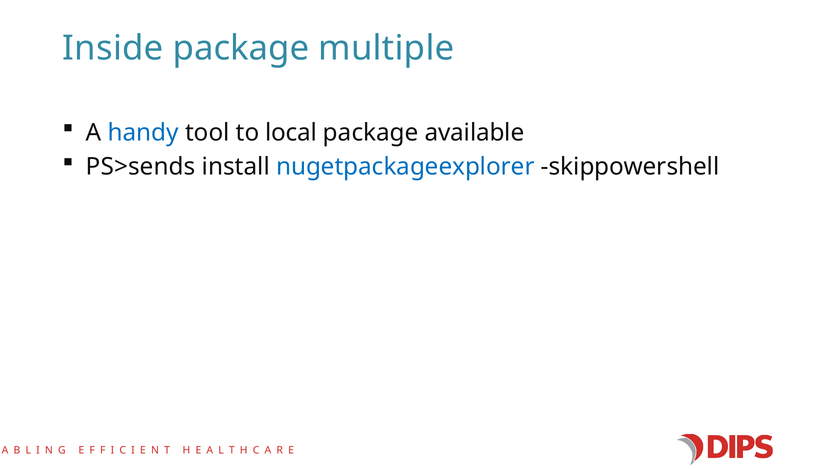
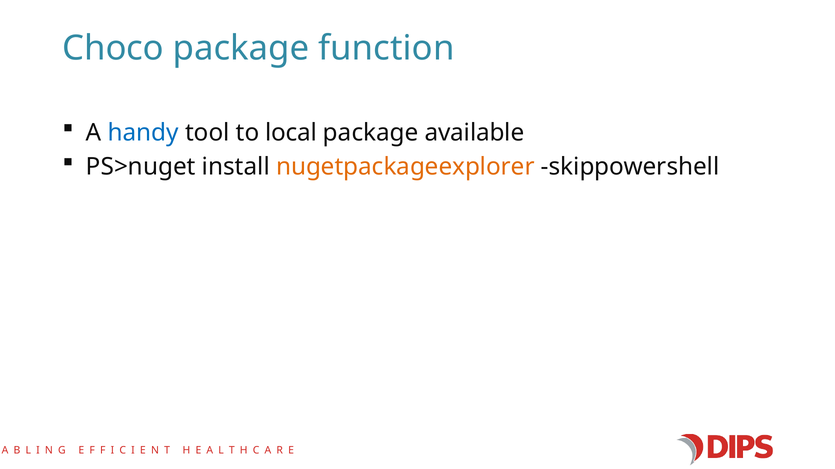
Inside: Inside -> Choco (113, 48)
multiple: multiple -> function (386, 48)
PS>sends: PS>sends -> PS>nuget (141, 167)
nugetpackageexplorer colour: blue -> orange (405, 167)
